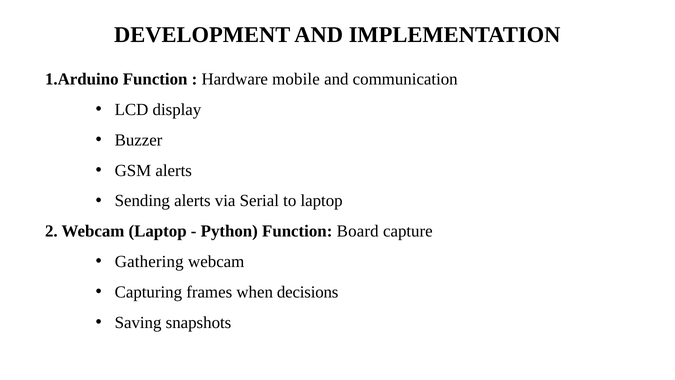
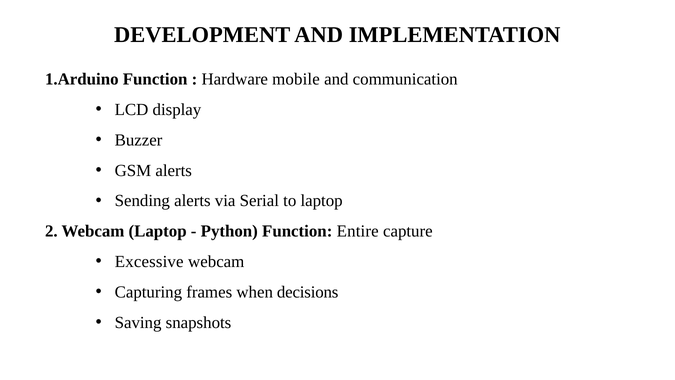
Board: Board -> Entire (358, 231)
Gathering: Gathering -> Excessive (149, 261)
